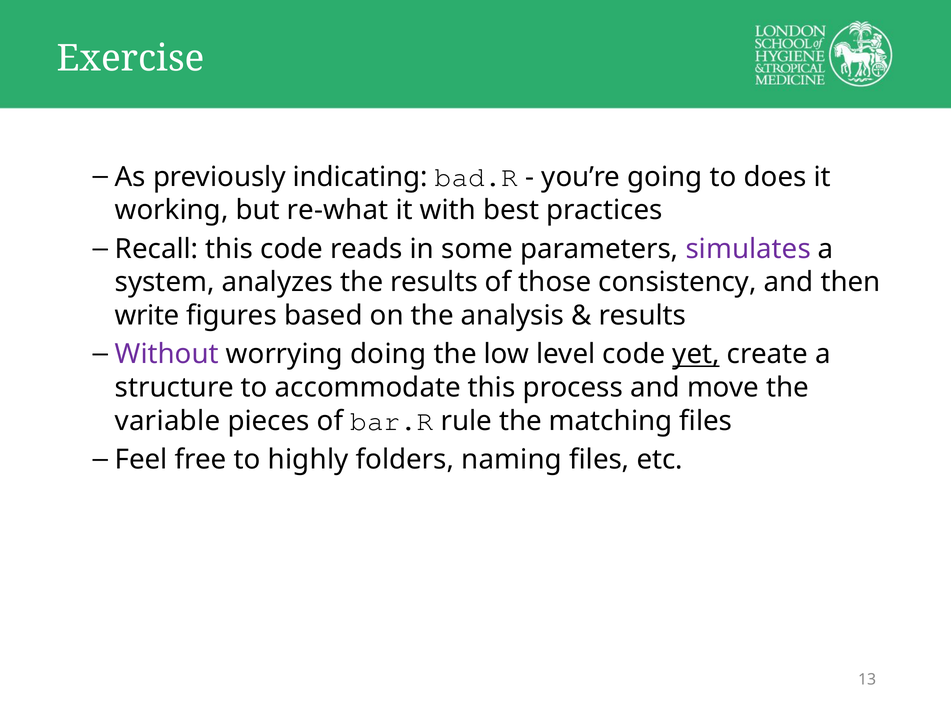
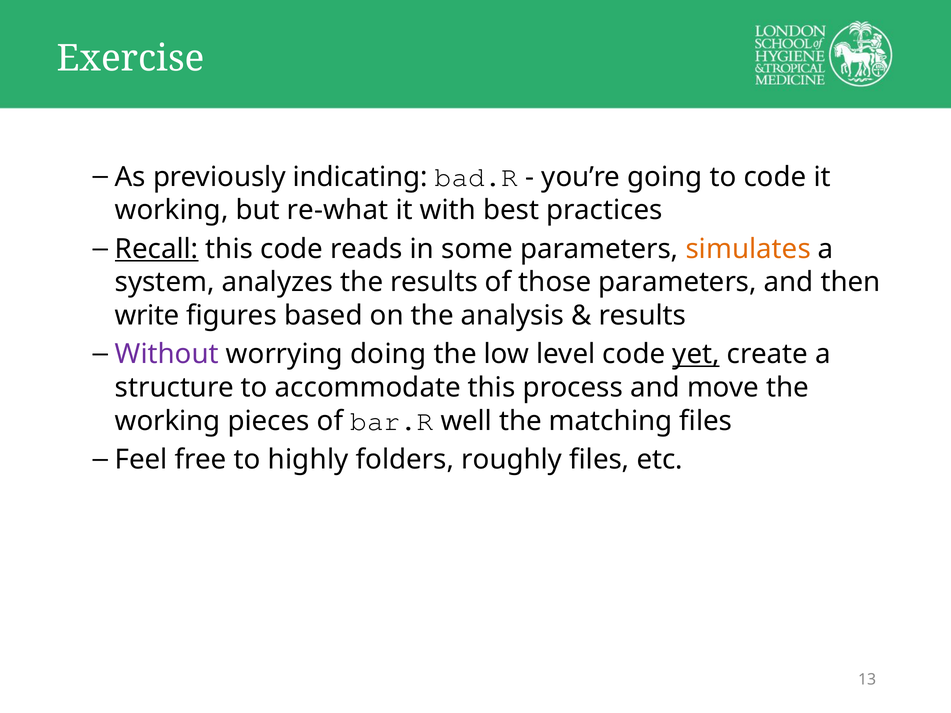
to does: does -> code (775, 177)
Recall underline: none -> present (157, 249)
simulates colour: purple -> orange (748, 249)
those consistency: consistency -> parameters (677, 282)
variable: variable -> working (168, 421)
rule: rule -> well (466, 421)
naming: naming -> roughly (512, 460)
